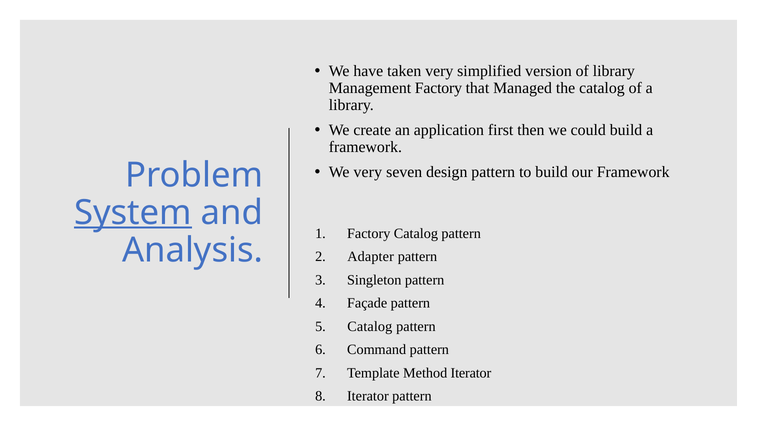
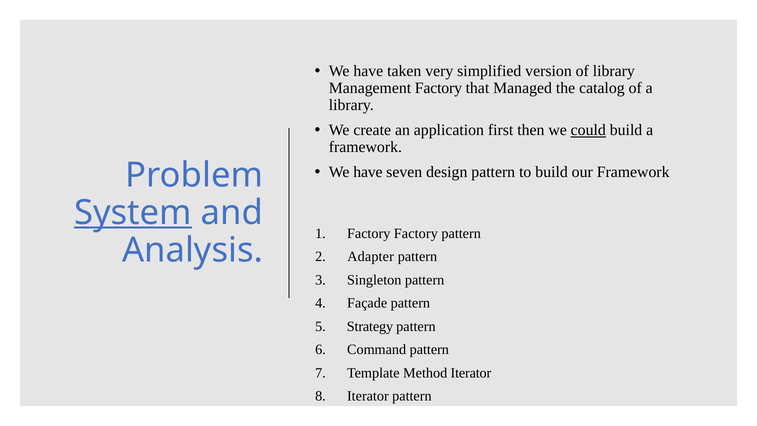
could underline: none -> present (588, 130)
very: very -> have (368, 172)
Factory Catalog: Catalog -> Factory (416, 233)
Catalog: Catalog -> Strategy (370, 326)
